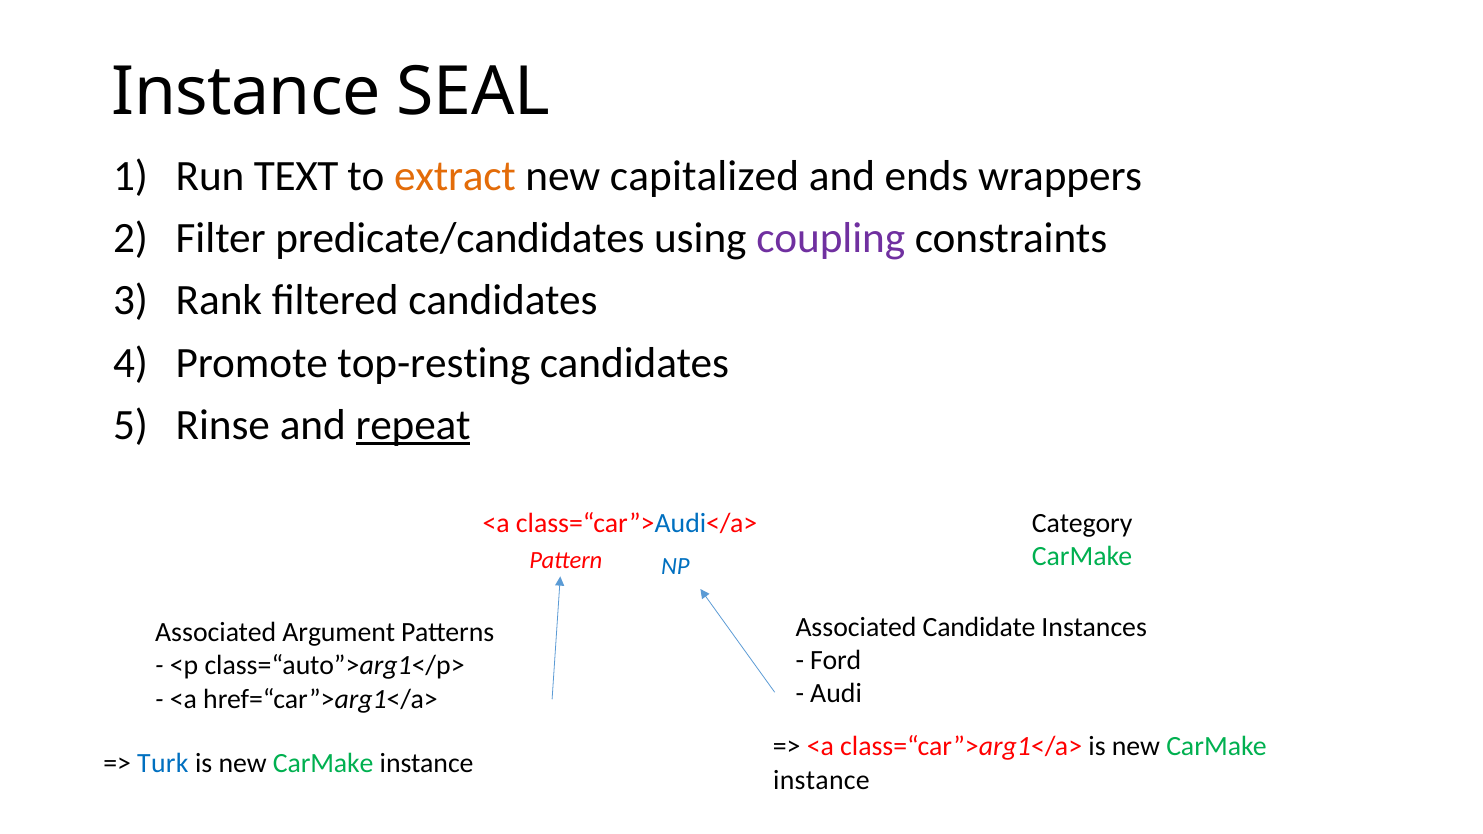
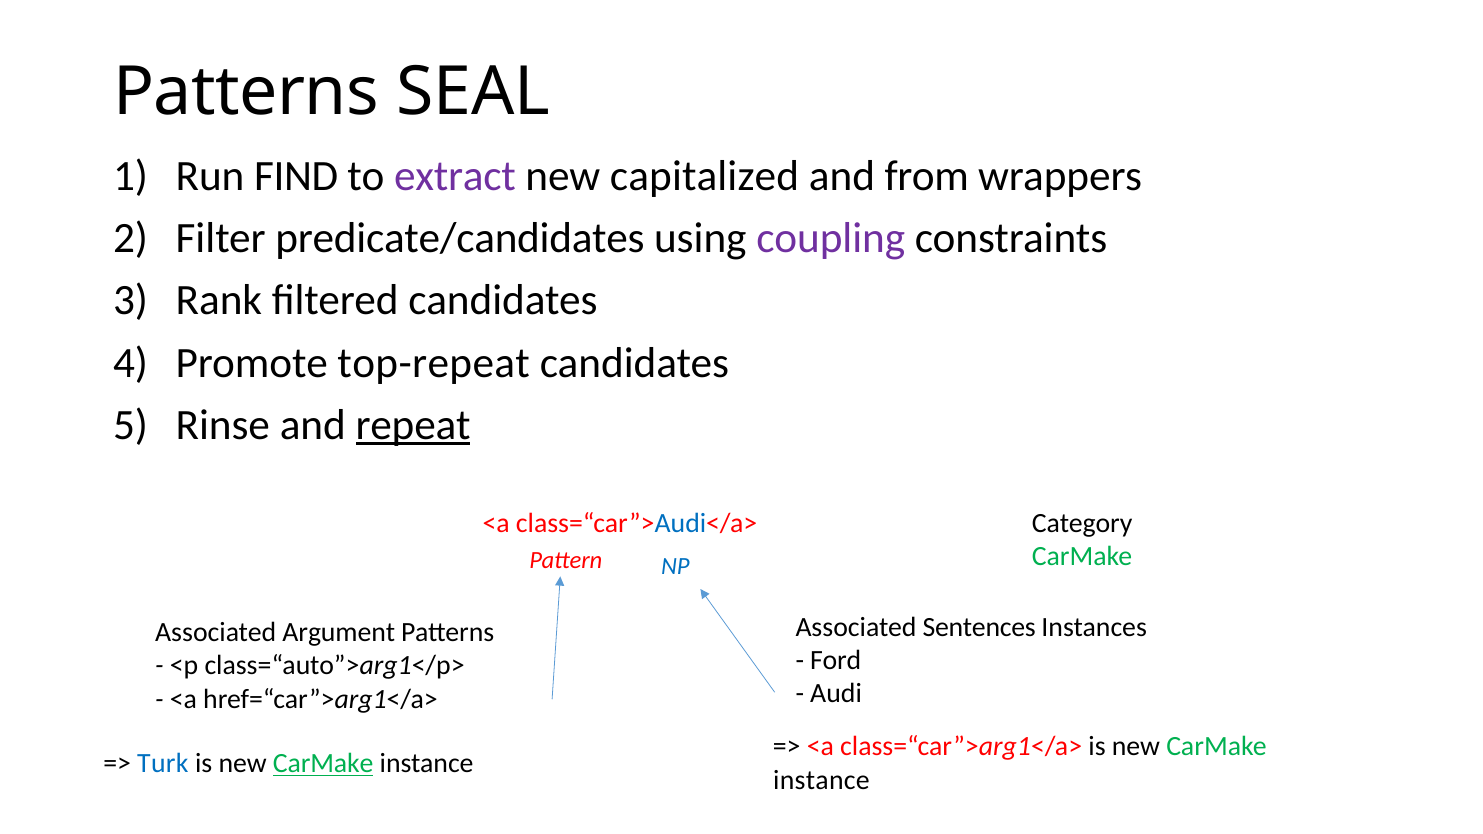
Instance: Instance -> Patterns (246, 92)
TEXT: TEXT -> FIND (296, 176)
extract colour: orange -> purple (455, 176)
ends: ends -> from (927, 176)
top-resting: top-resting -> top-repeat (434, 363)
Candidate: Candidate -> Sentences (979, 627)
CarMake underline: none -> present (323, 764)
